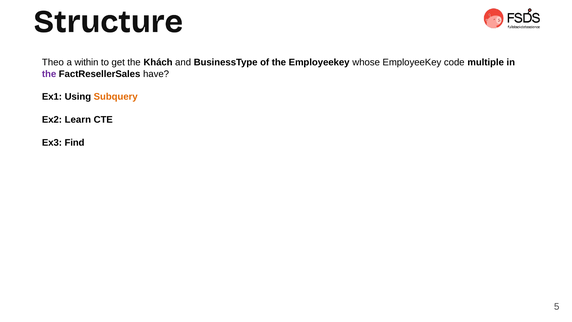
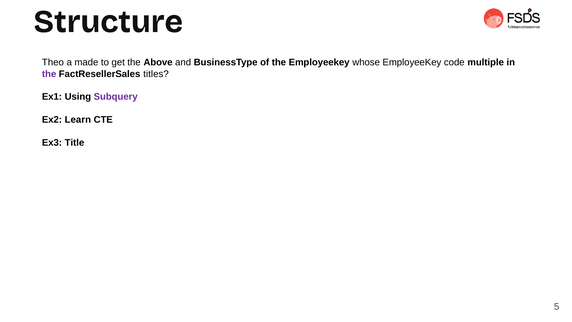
within: within -> made (86, 62)
Khách: Khách -> Above (158, 62)
have: have -> titles (156, 74)
Subquery colour: orange -> purple (116, 97)
Find: Find -> Title (74, 142)
